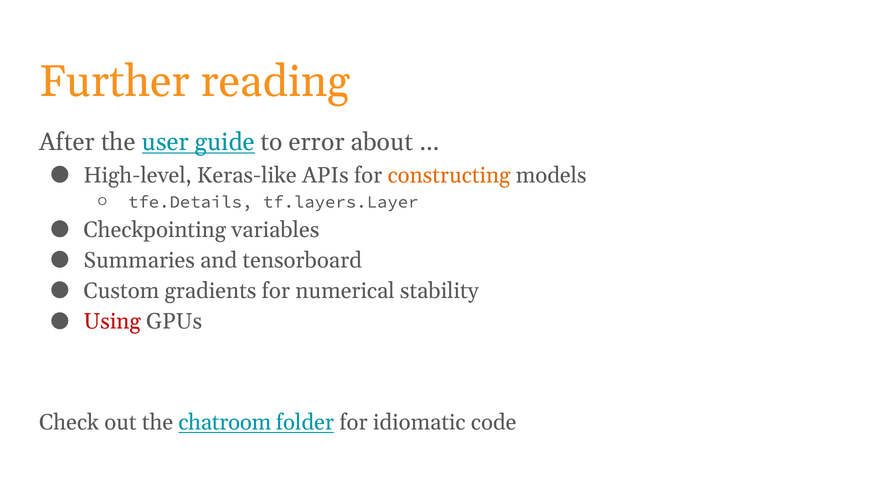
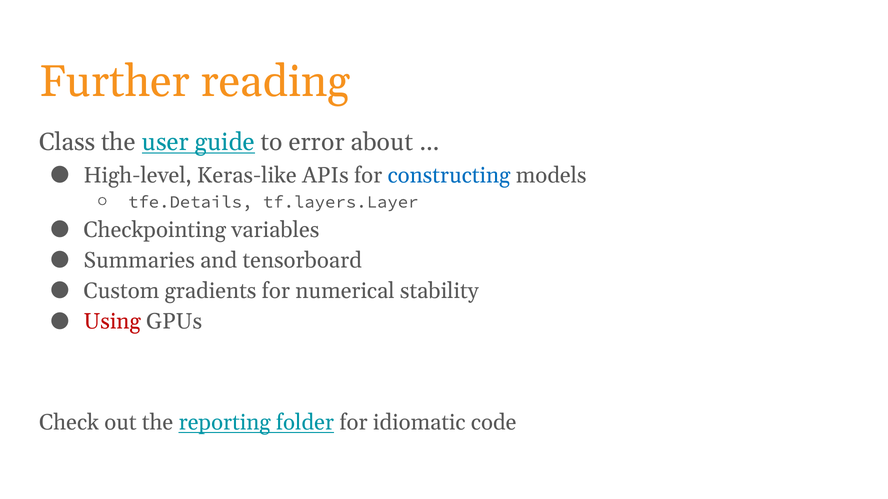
After: After -> Class (67, 142)
constructing colour: orange -> blue (449, 176)
chatroom: chatroom -> reporting (225, 423)
